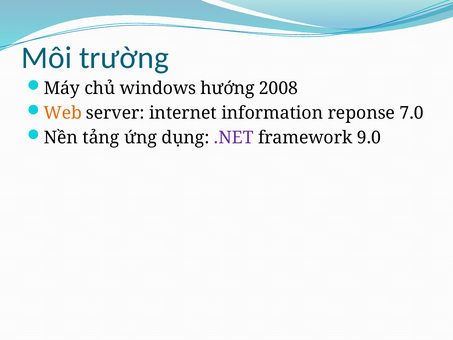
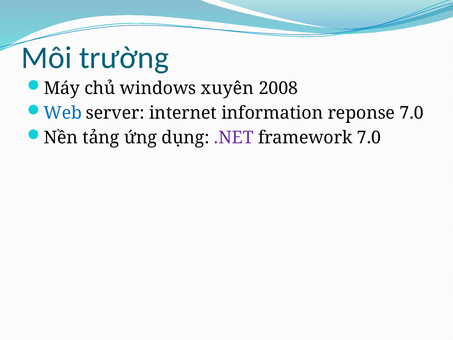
hướng: hướng -> xuyên (227, 88)
Web colour: orange -> blue (63, 113)
framework 9.0: 9.0 -> 7.0 (369, 138)
